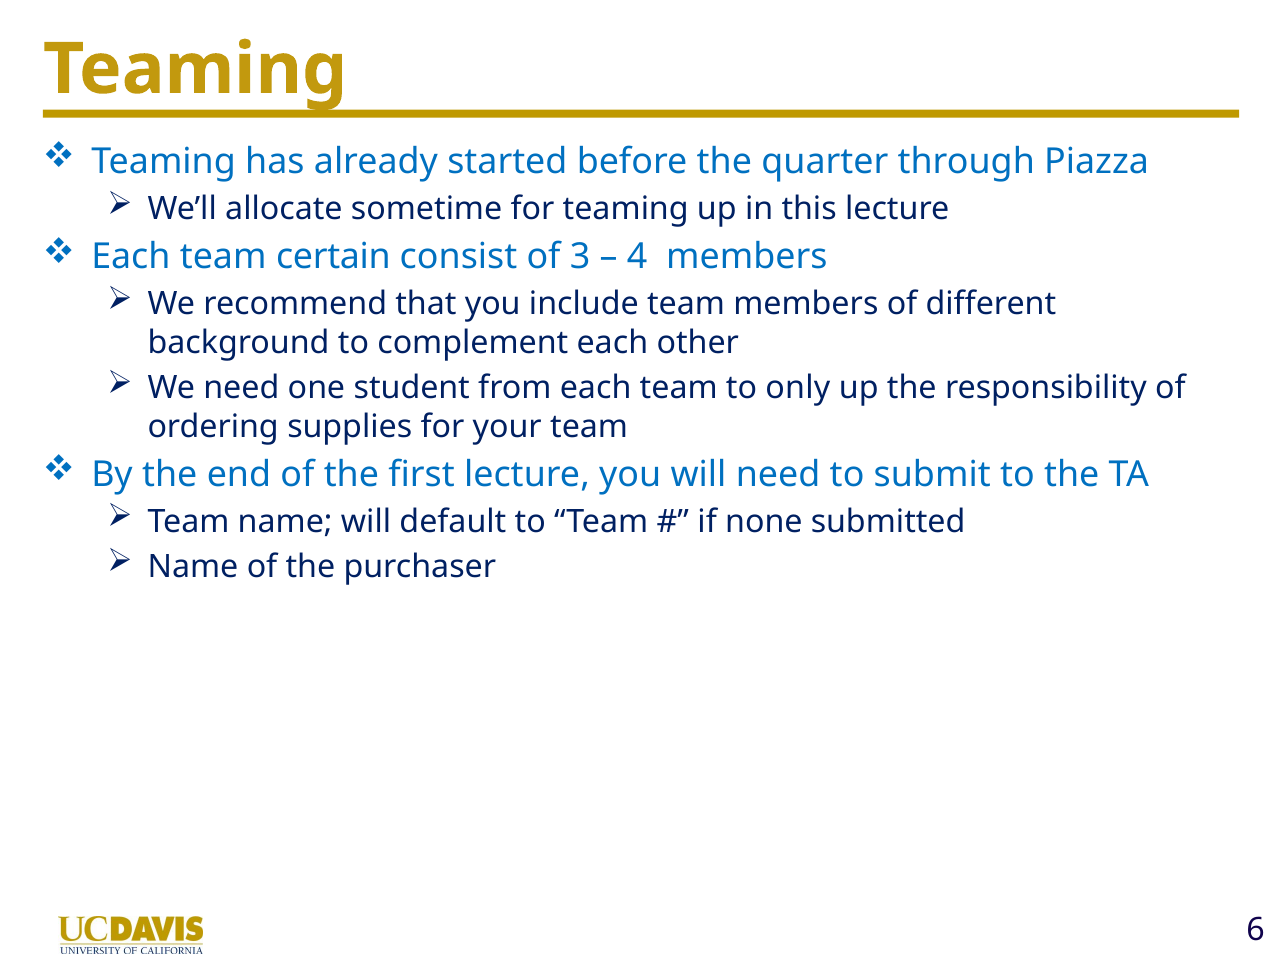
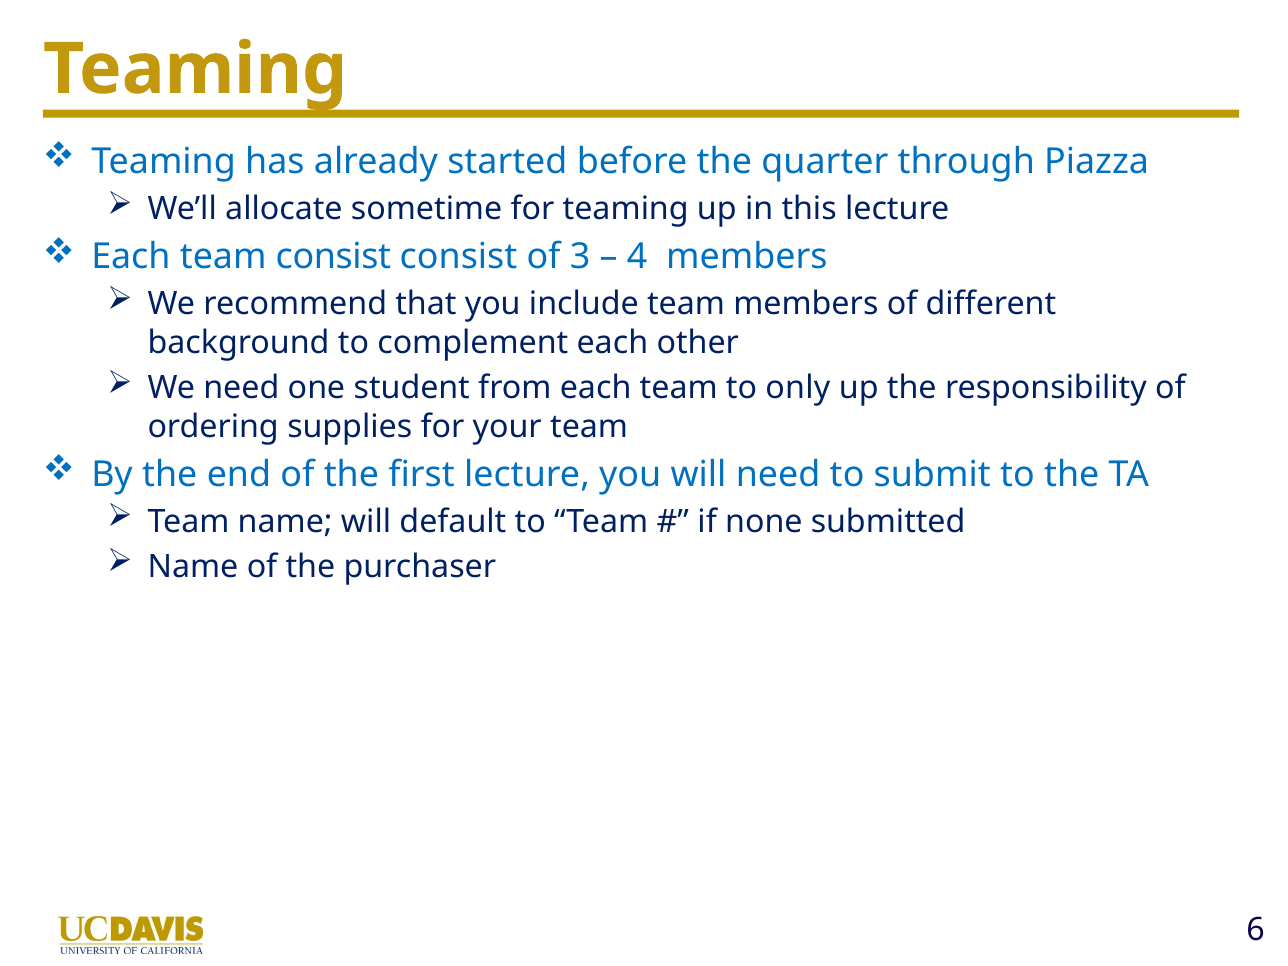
team certain: certain -> consist (333, 257)
